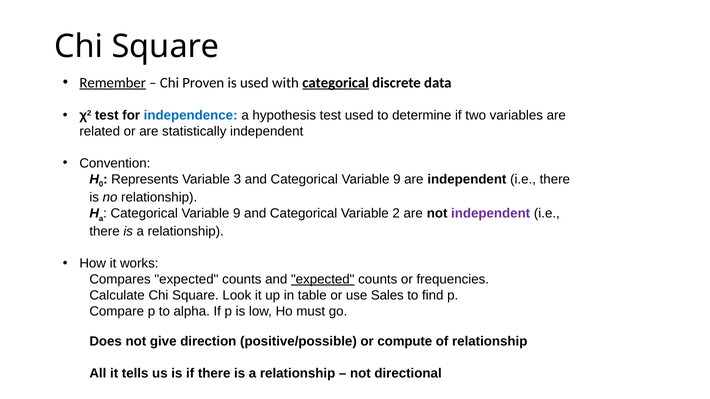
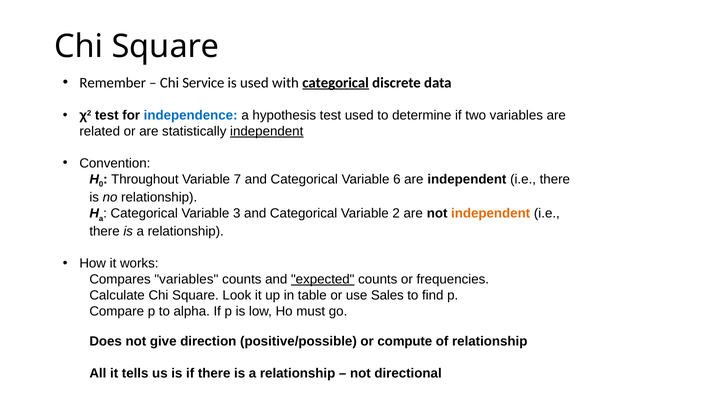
Remember underline: present -> none (113, 83)
Proven: Proven -> Service (203, 83)
independent underline: none -> present (267, 131)
Represents: Represents -> Throughout (145, 179)
3: 3 -> 7 (237, 179)
and Categorical Variable 9: 9 -> 6 (397, 179)
9: 9 -> 3 (237, 213)
independent colour: purple -> orange (491, 213)
Compares expected: expected -> variables (186, 280)
